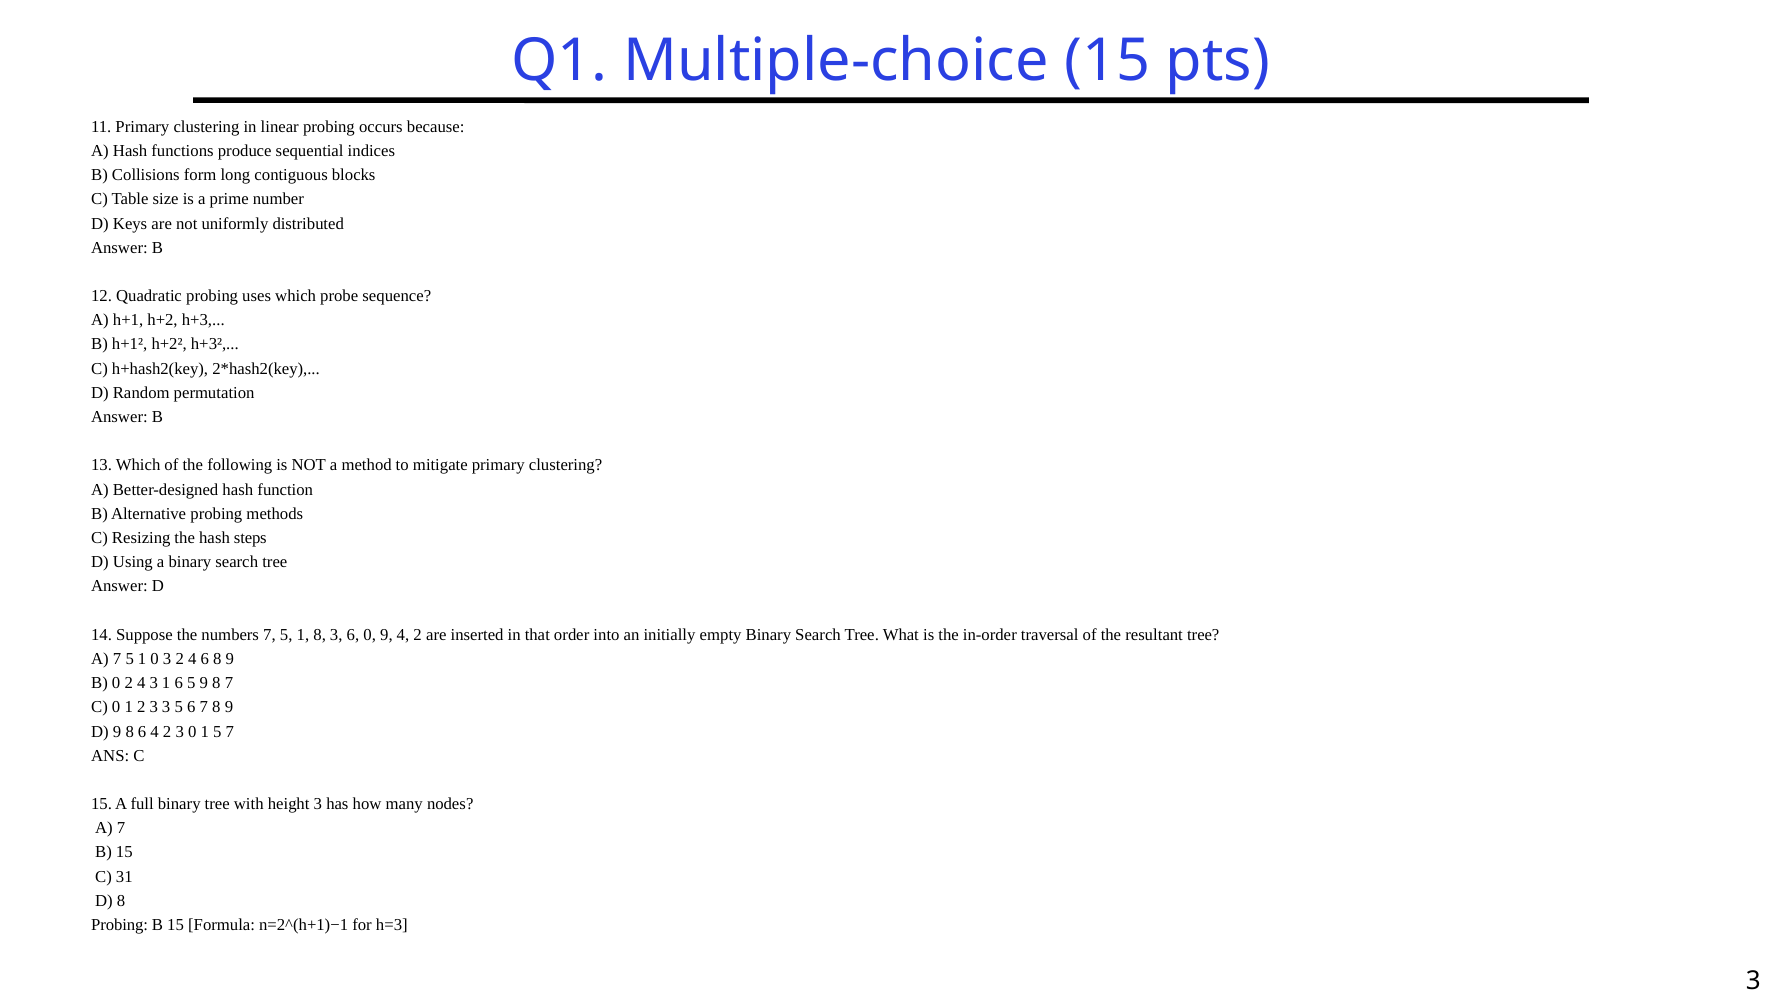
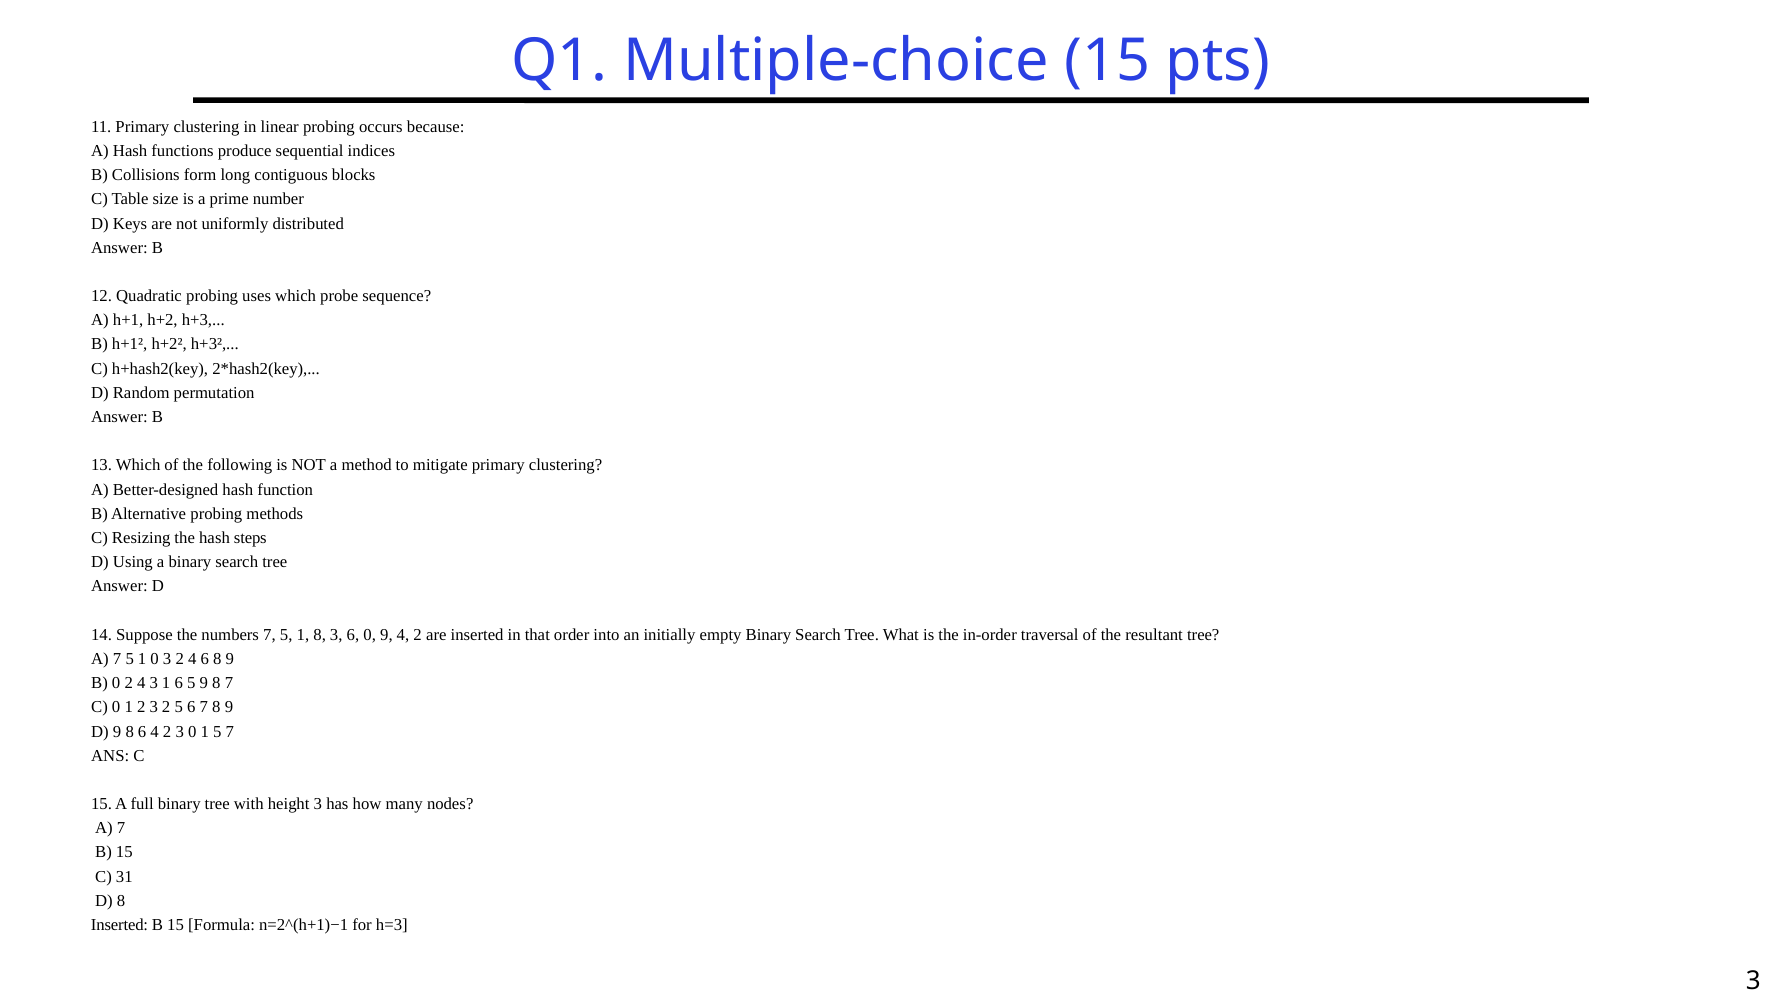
2 3 3: 3 -> 2 (166, 708)
Probing: Probing -> Inserted (120, 925)
